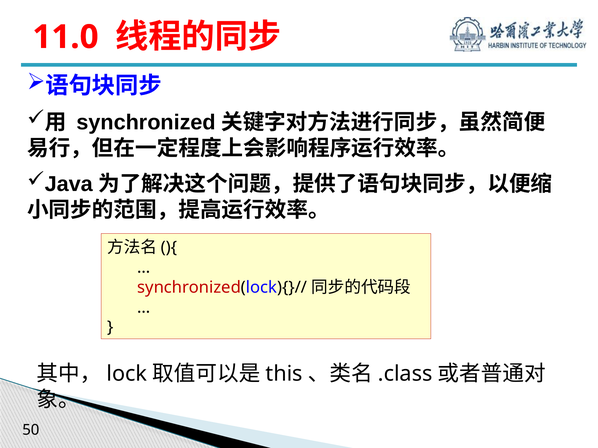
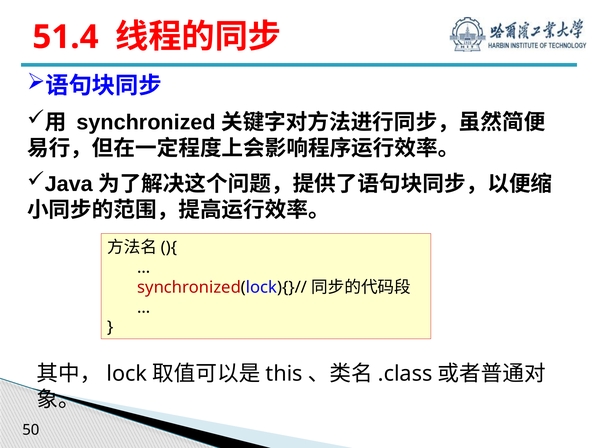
11.0: 11.0 -> 51.4 (65, 37)
